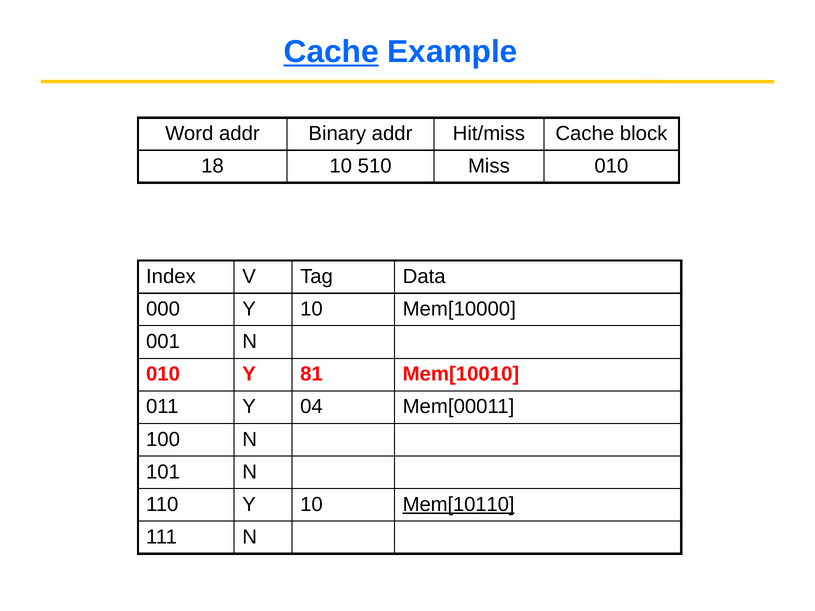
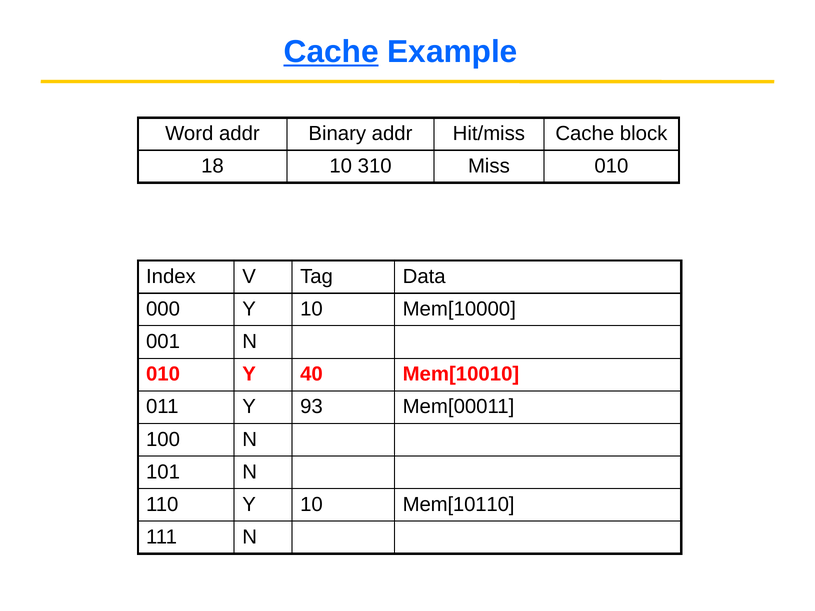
510: 510 -> 310 (375, 166)
81: 81 -> 40 (311, 374)
04: 04 -> 93 (311, 407)
Mem[10110 underline: present -> none (459, 505)
